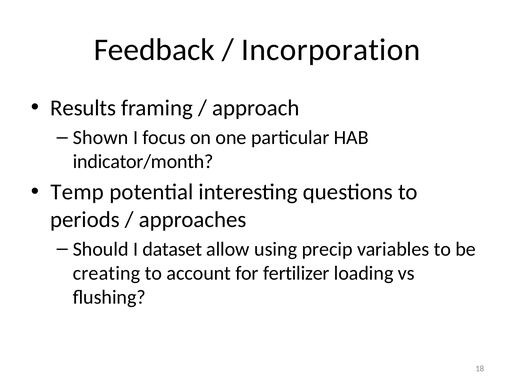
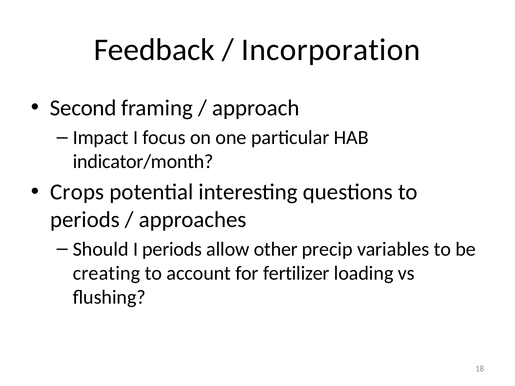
Results: Results -> Second (83, 108)
Shown: Shown -> Impact (101, 138)
Temp: Temp -> Crops (77, 192)
I dataset: dataset -> periods (172, 249)
using: using -> other (276, 249)
